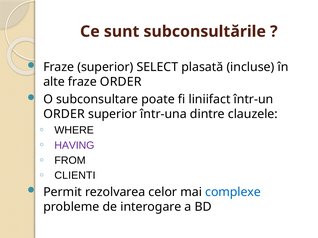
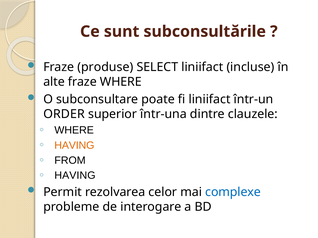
Fraze superior: superior -> produse (105, 67)
SELECT plasată: plasată -> liniifact (202, 67)
fraze ORDER: ORDER -> WHERE (121, 82)
HAVING colour: purple -> orange (74, 146)
CLIENTI: CLIENTI -> HAVING (75, 176)
